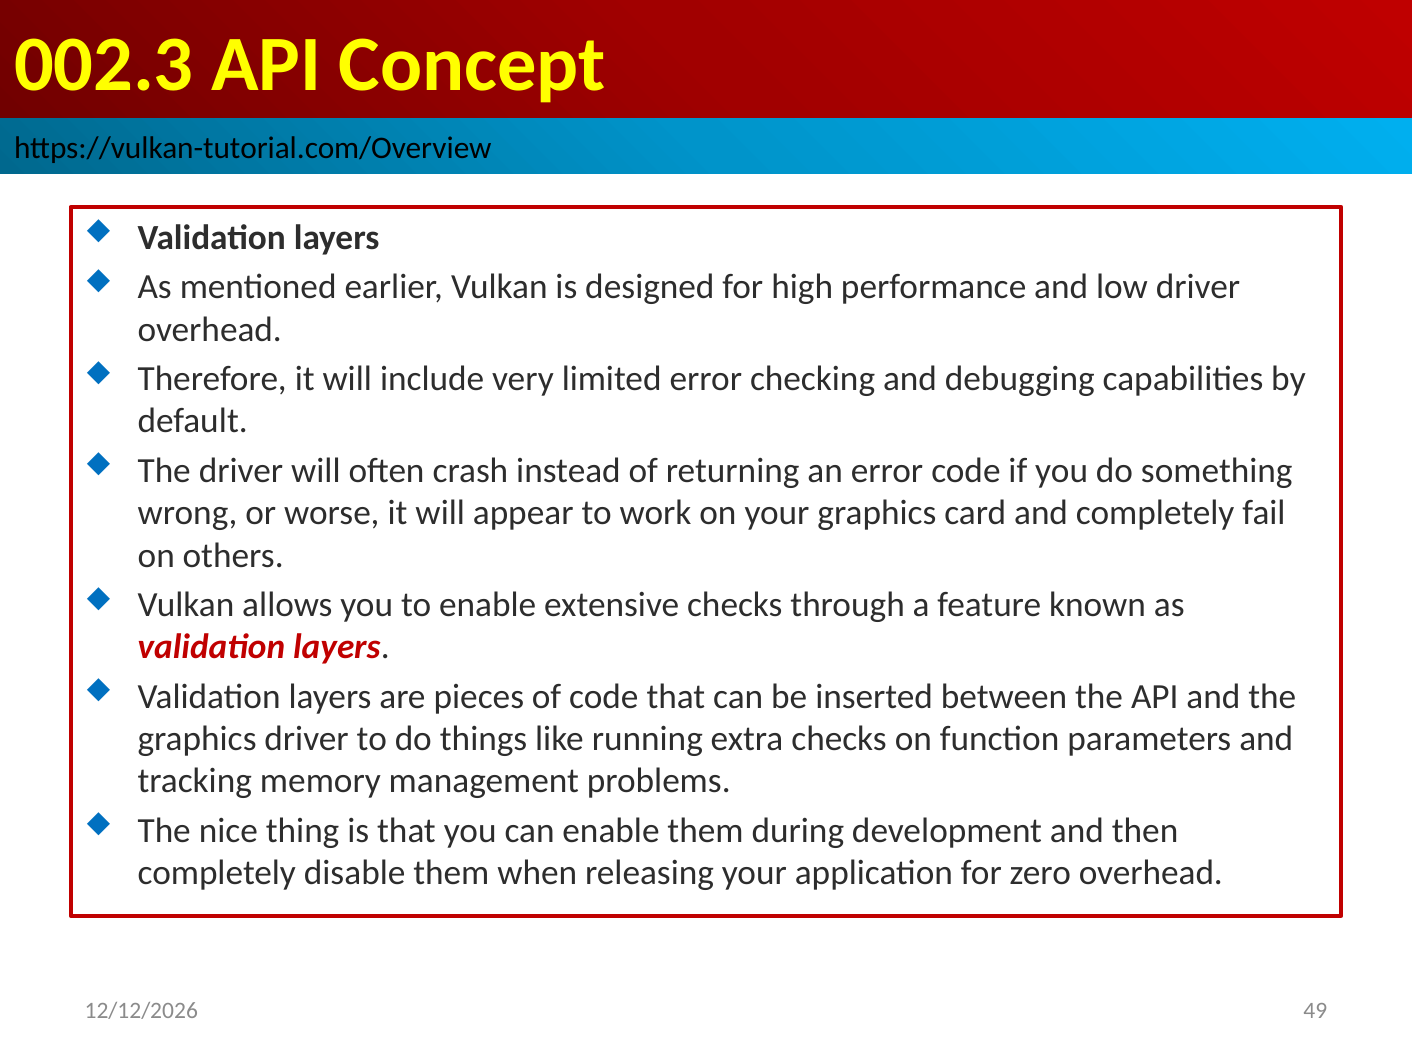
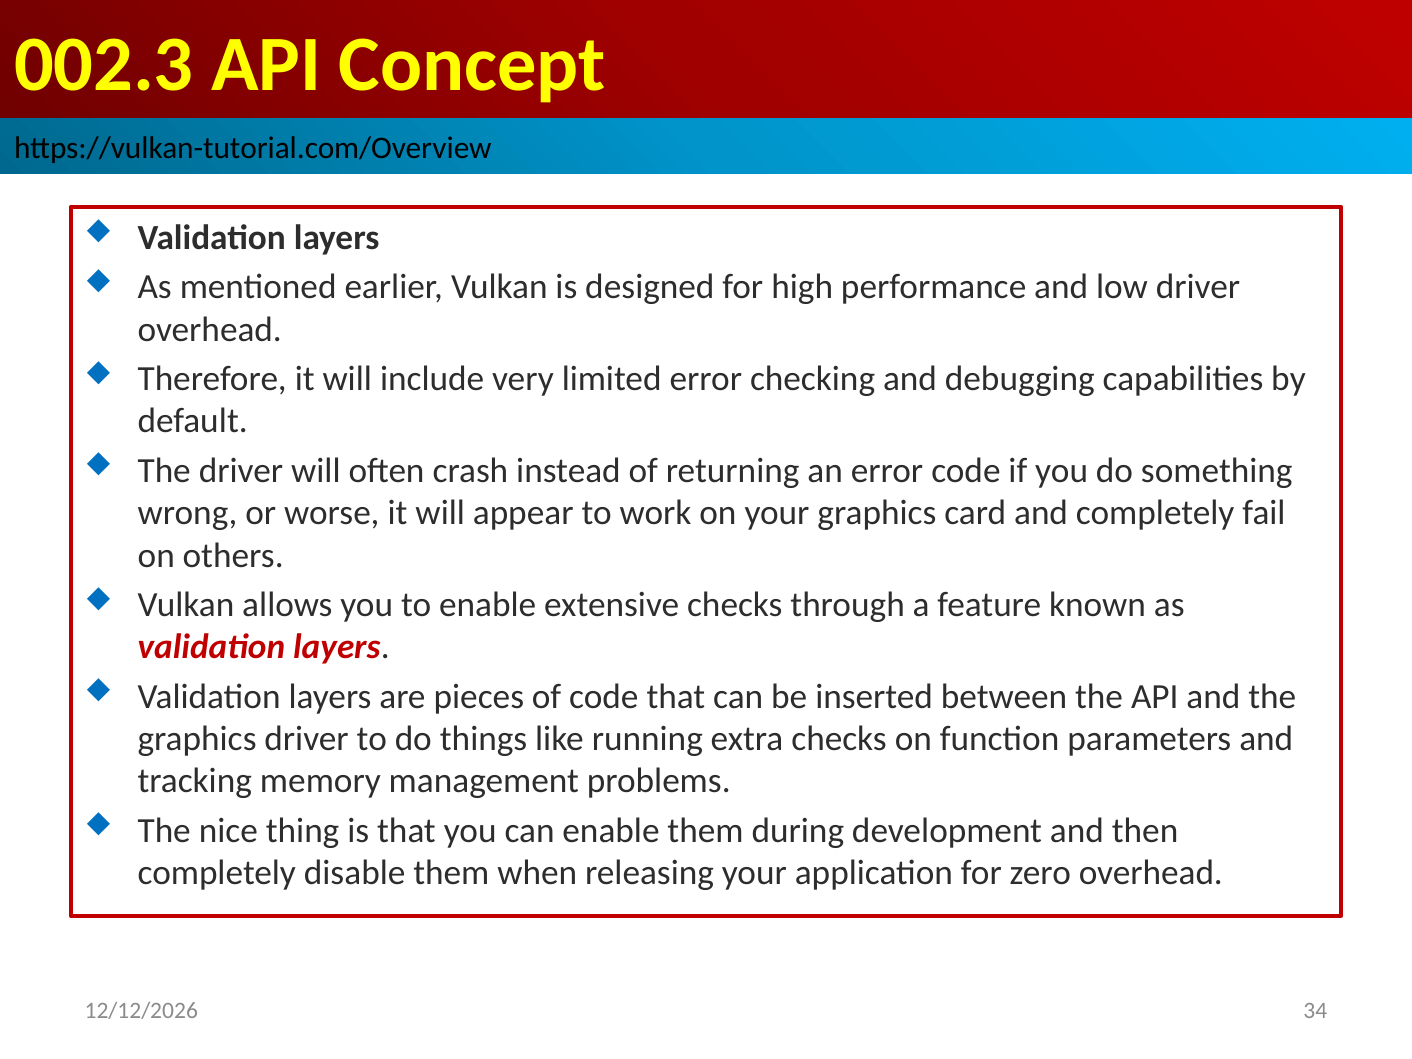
49: 49 -> 34 (1315, 1011)
